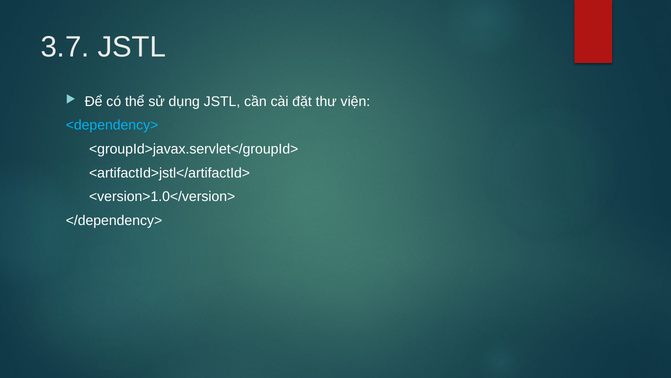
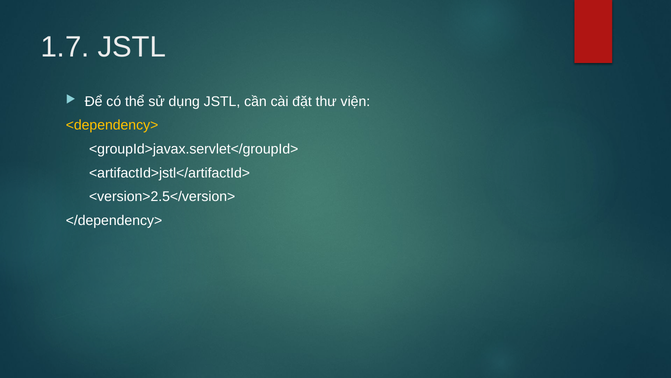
3.7: 3.7 -> 1.7 (65, 47)
<dependency> colour: light blue -> yellow (112, 125)
<version>1.0</version>: <version>1.0</version> -> <version>2.5</version> (162, 196)
